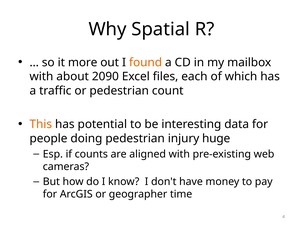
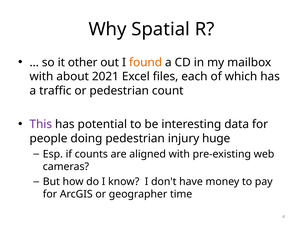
more: more -> other (83, 62)
2090: 2090 -> 2021 (105, 77)
This colour: orange -> purple (41, 124)
